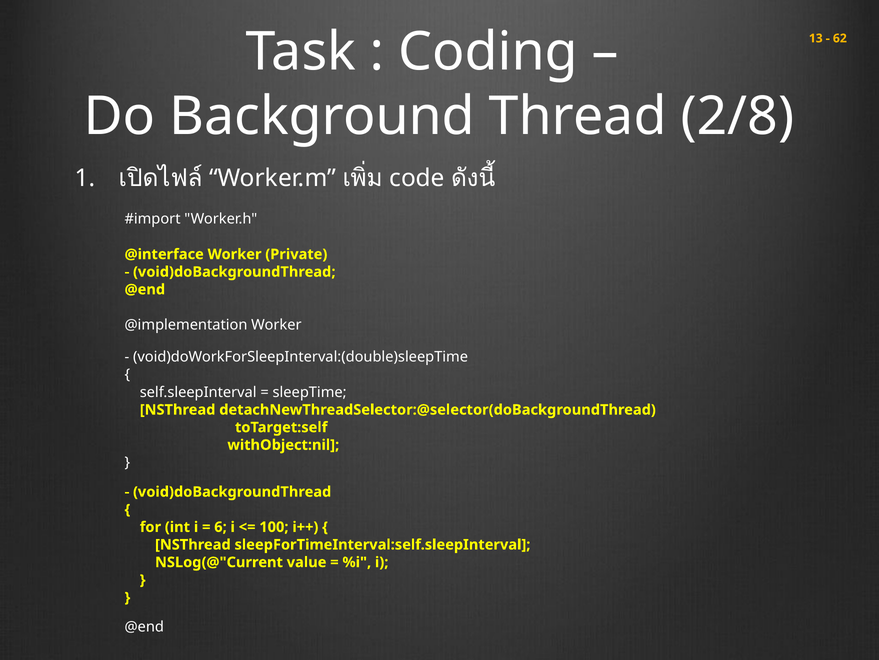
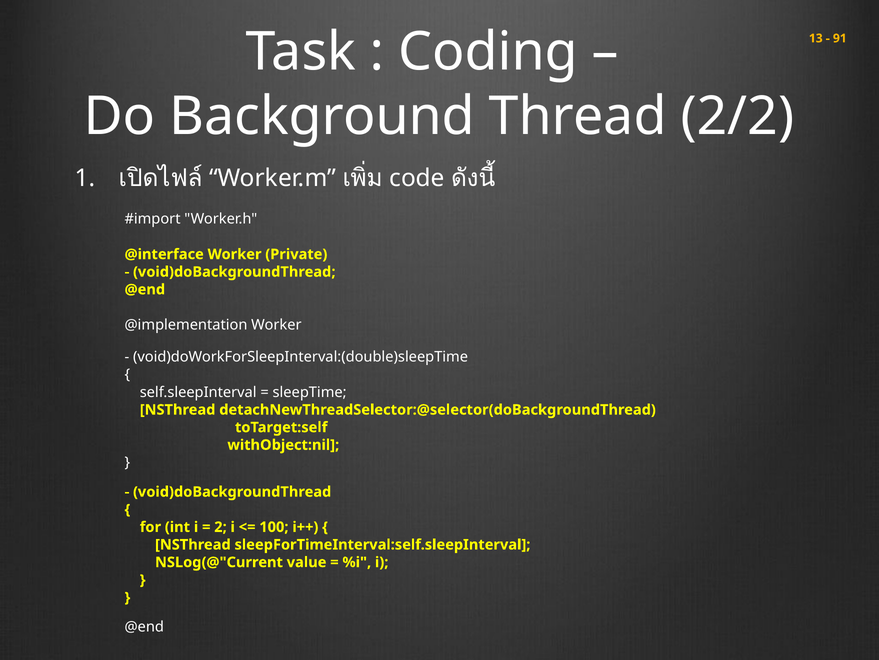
62: 62 -> 91 (840, 38)
2/8: 2/8 -> 2/2 (737, 117)
6: 6 -> 2 (220, 527)
